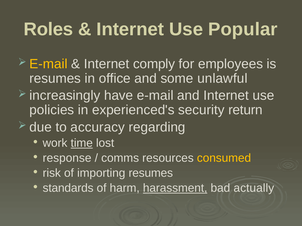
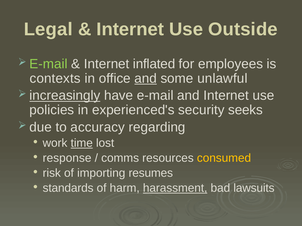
Roles: Roles -> Legal (48, 29)
Popular: Popular -> Outside (243, 29)
E-mail colour: yellow -> light green (48, 64)
comply: comply -> inflated (154, 64)
resumes: resumes -> contexts (55, 79)
and underline: none -> present (146, 79)
increasingly underline: none -> present (65, 96)
return: return -> seeks (245, 110)
actually: actually -> lawsuits (254, 189)
